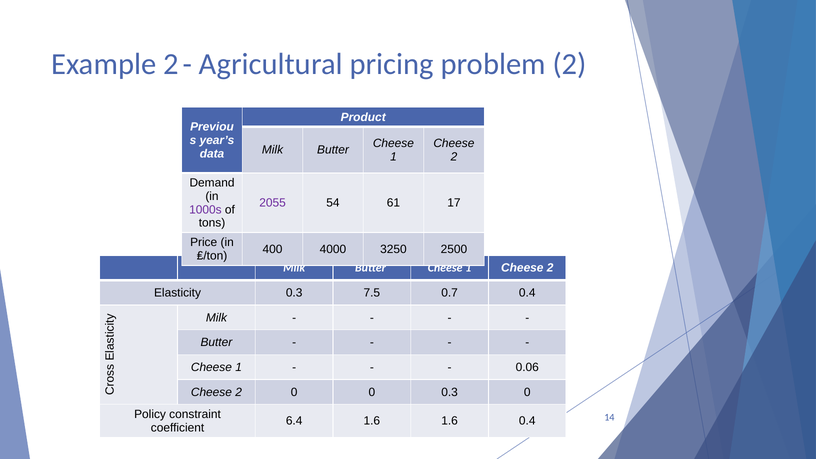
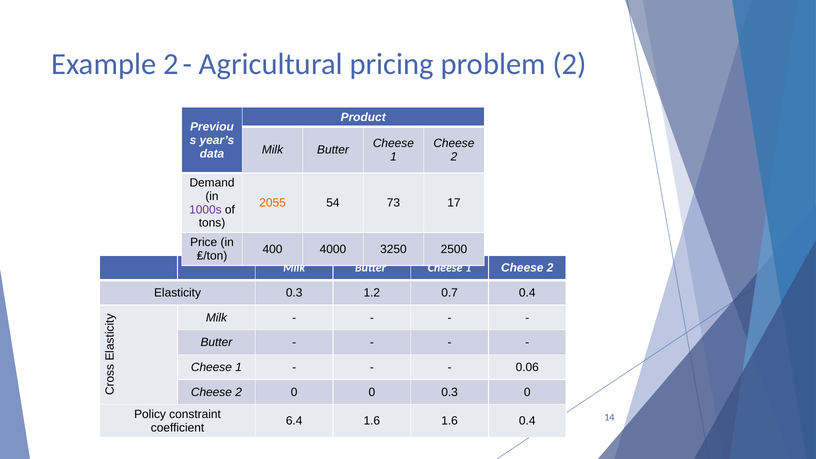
2055 colour: purple -> orange (272, 203)
61: 61 -> 73 (393, 203)
7.5: 7.5 -> 1.2 (372, 293)
